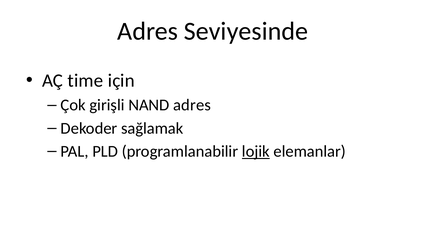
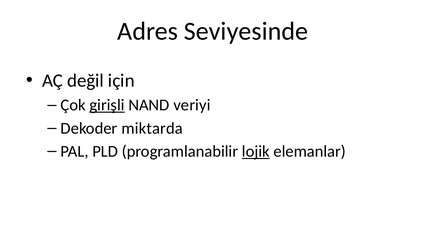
time: time -> değil (86, 81)
girişli underline: none -> present (107, 105)
NAND adres: adres -> veriyi (192, 105)
sağlamak: sağlamak -> miktarda (152, 129)
